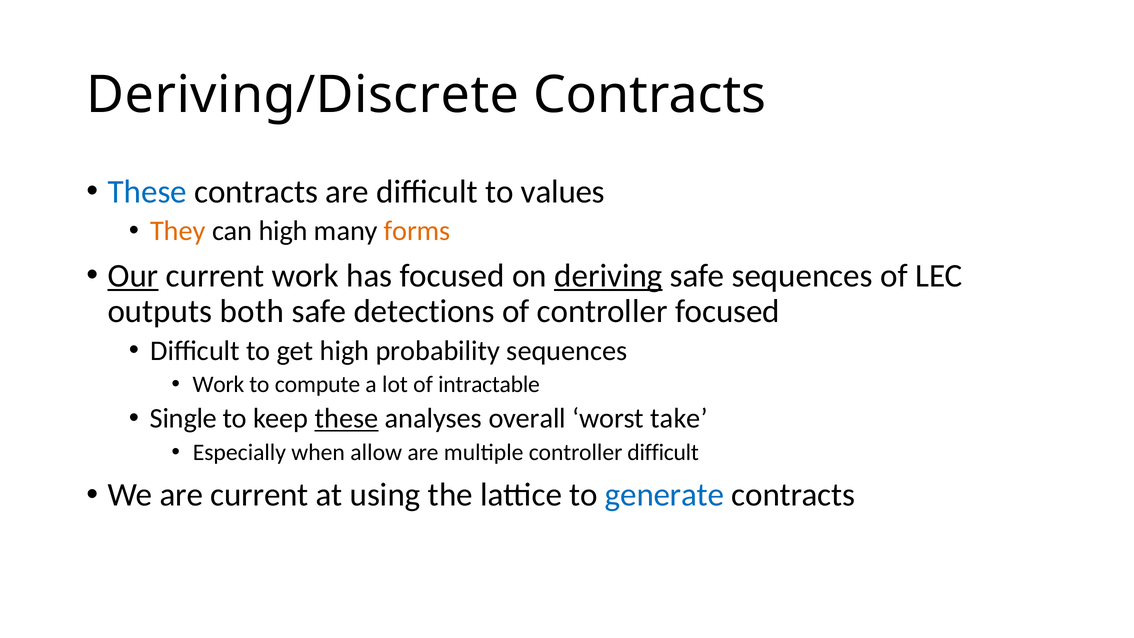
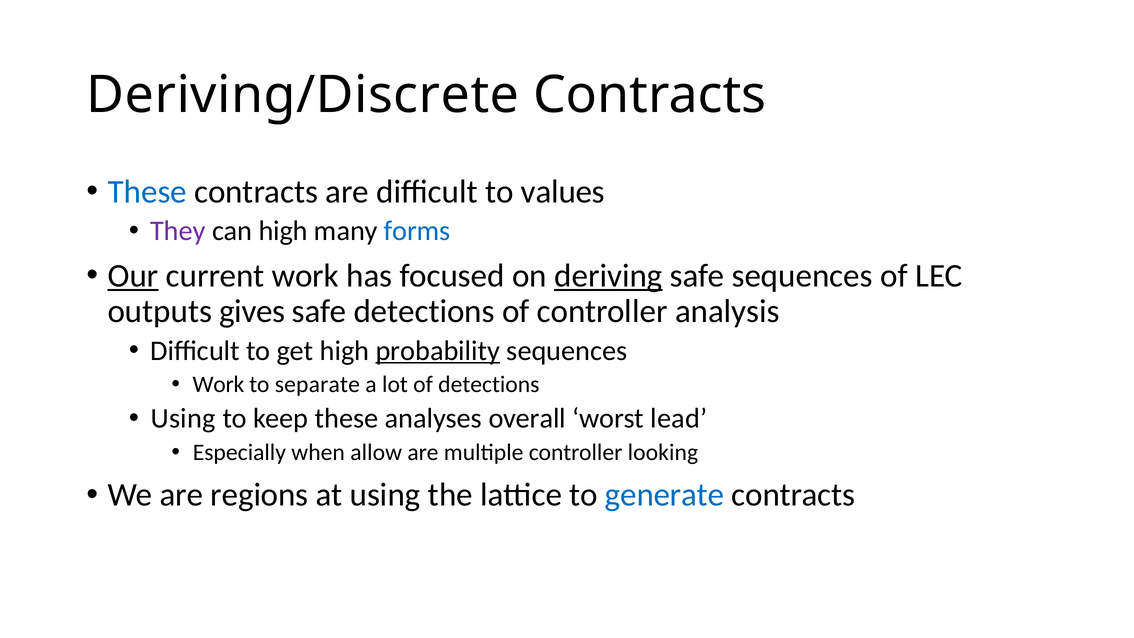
They colour: orange -> purple (178, 231)
forms colour: orange -> blue (417, 231)
both: both -> gives (252, 311)
controller focused: focused -> analysis (727, 311)
probability underline: none -> present (438, 351)
compute: compute -> separate (317, 385)
of intractable: intractable -> detections (489, 385)
Single: Single -> Using (183, 418)
these underline: present -> none (347, 418)
take: take -> lead (679, 418)
controller difficult: difficult -> looking (663, 452)
are current: current -> regions (259, 495)
